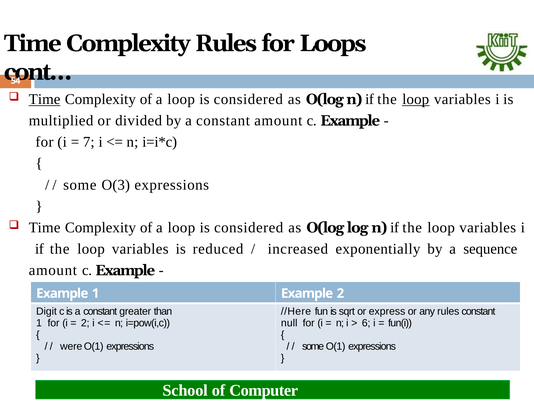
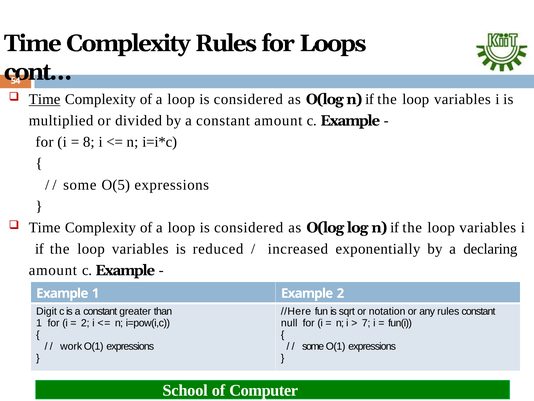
loop underline: present -> none (416, 99)
7: 7 -> 8 (89, 142)
O(3: O(3 -> O(5 (116, 185)
sequence: sequence -> declaring (490, 249)
express: express -> notation (387, 311)
6: 6 -> 7 (366, 323)
were: were -> work (71, 346)
